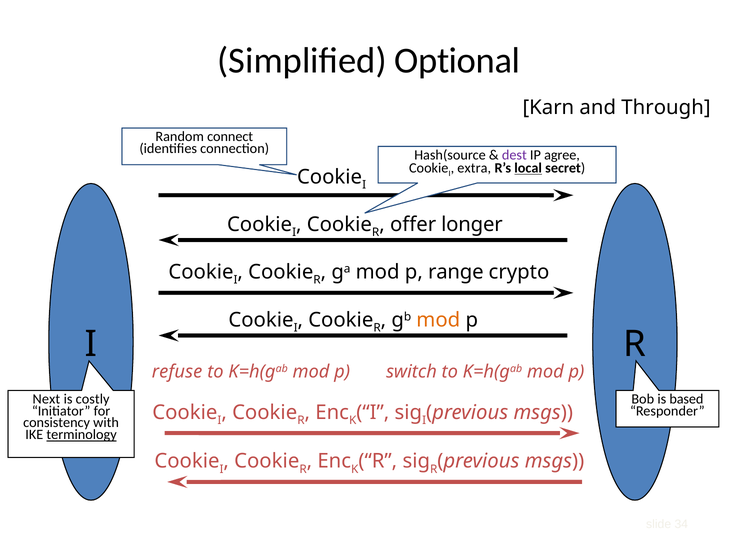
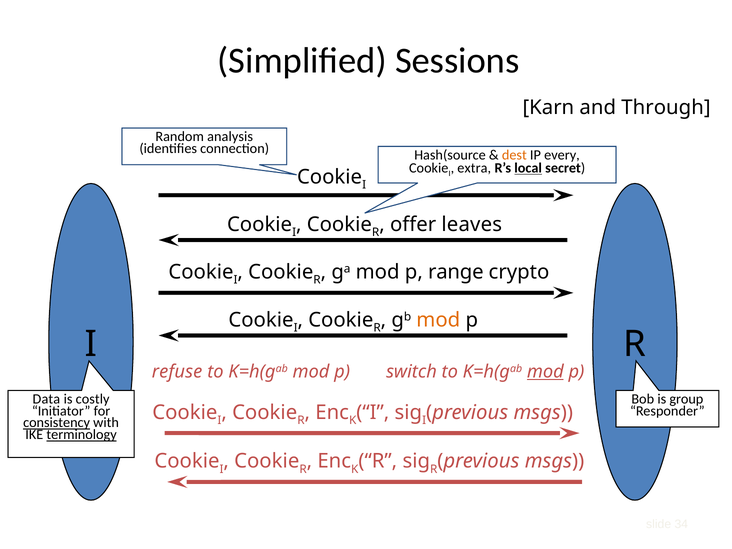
Optional: Optional -> Sessions (457, 60)
connect: connect -> analysis (230, 137)
dest colour: purple -> orange (514, 155)
agree: agree -> every (562, 155)
longer: longer -> leaves (472, 225)
mod underline: none -> present (545, 372)
Next: Next -> Data (46, 399)
based: based -> group (686, 399)
consistency underline: none -> present (57, 423)
